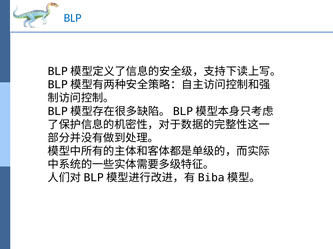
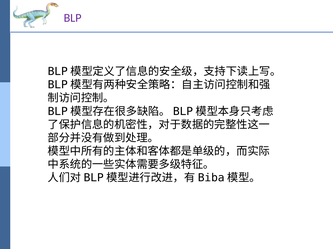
BLP colour: blue -> purple (73, 18)
